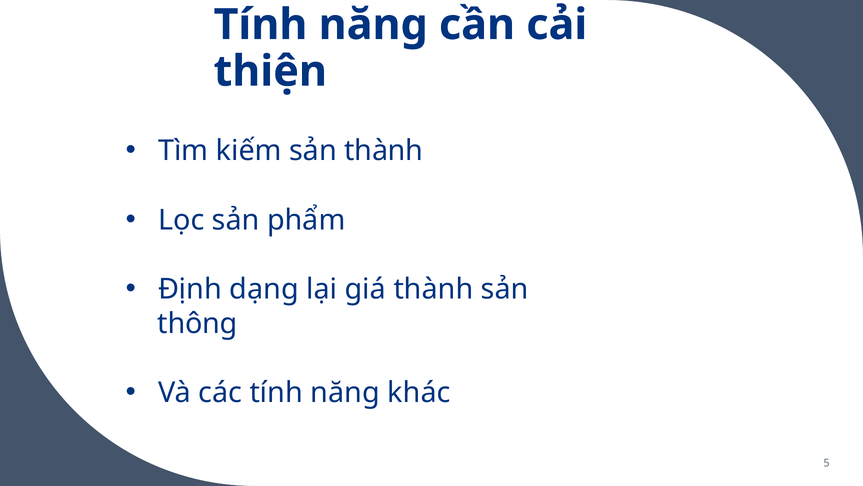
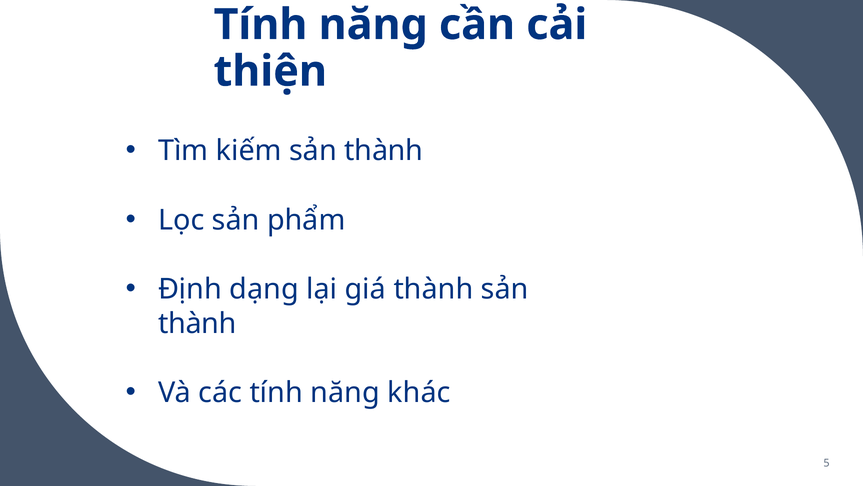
thông: thông -> thành (197, 323)
